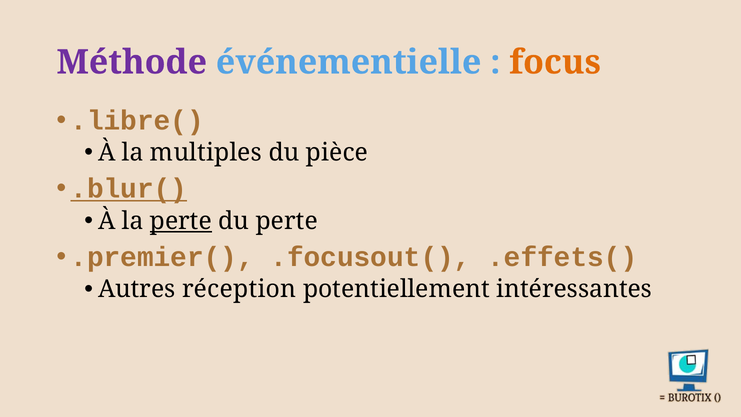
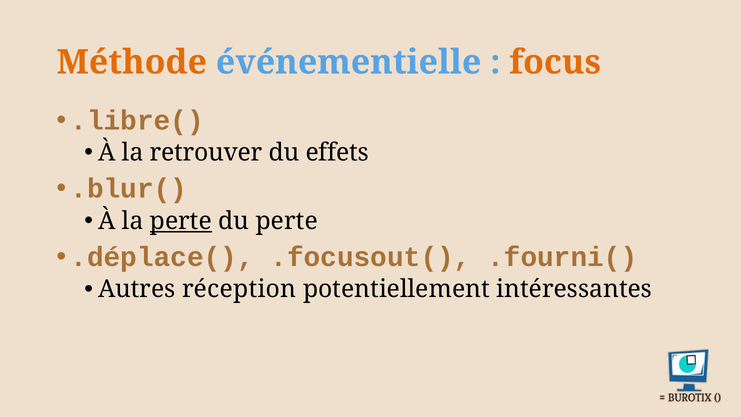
Méthode colour: purple -> orange (132, 62)
multiples: multiples -> retrouver (206, 153)
pièce: pièce -> effets (337, 153)
.blur( underline: present -> none (129, 189)
.premier(: .premier( -> .déplace( (162, 257)
.effets(: .effets( -> .fourni( (562, 257)
